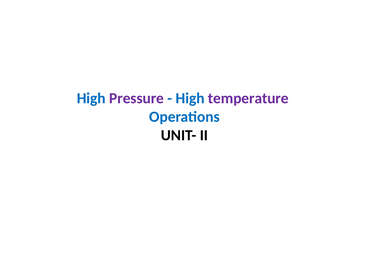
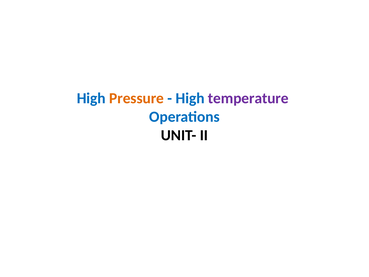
Pressure colour: purple -> orange (137, 98)
